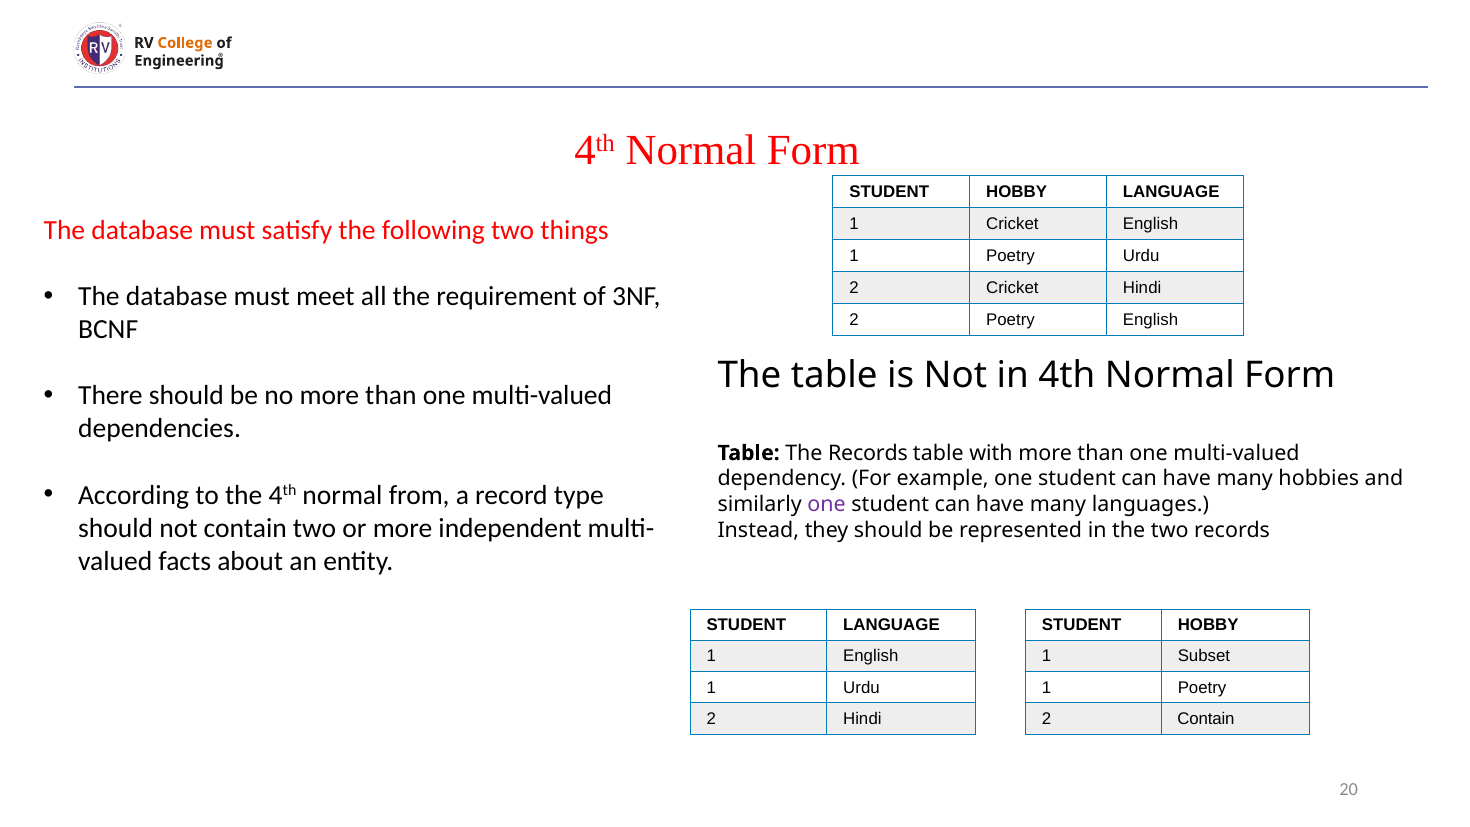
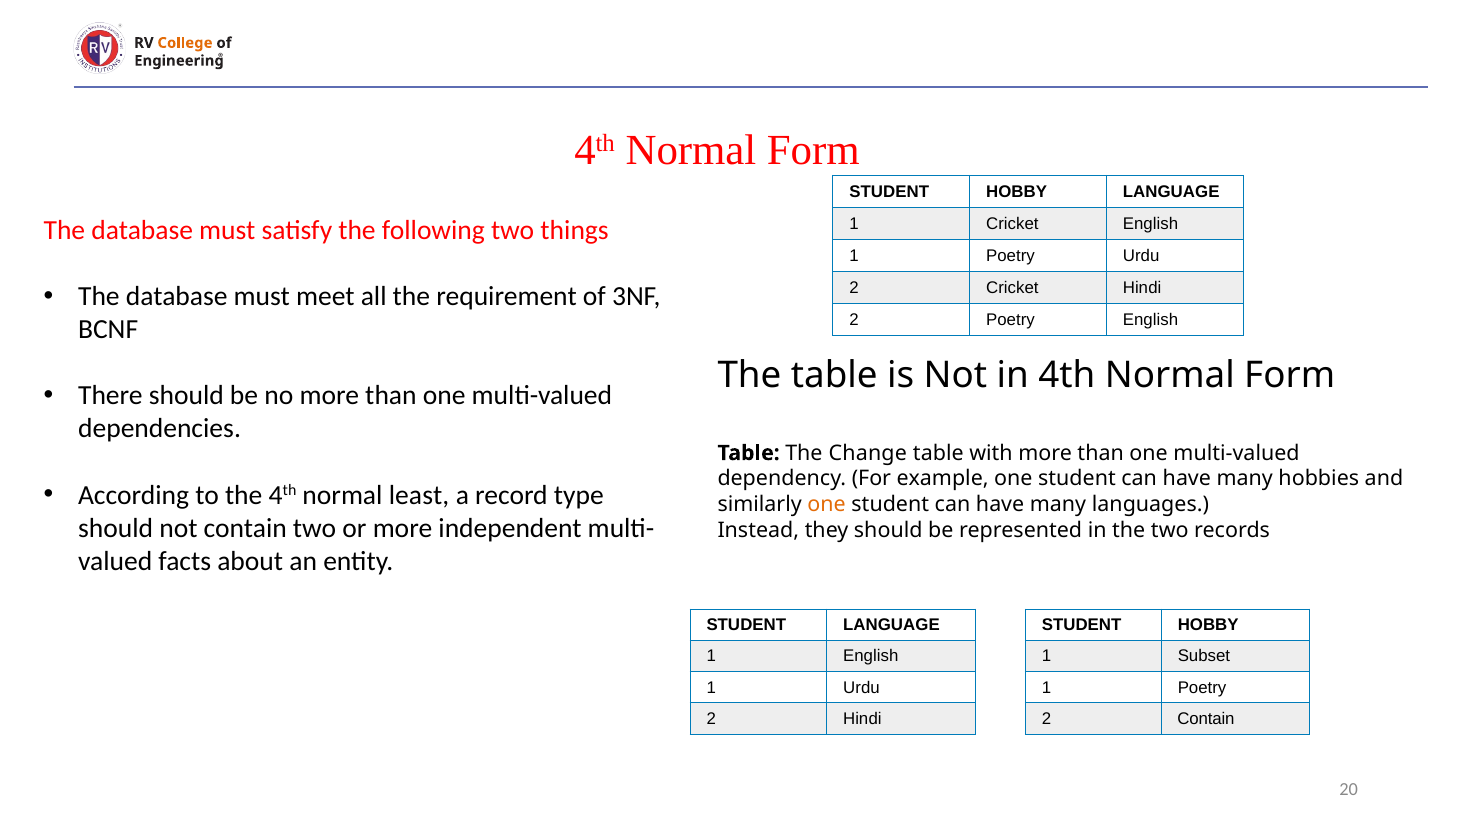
The Records: Records -> Change (868, 453)
from: from -> least (419, 495)
one colour: purple -> orange (827, 504)
